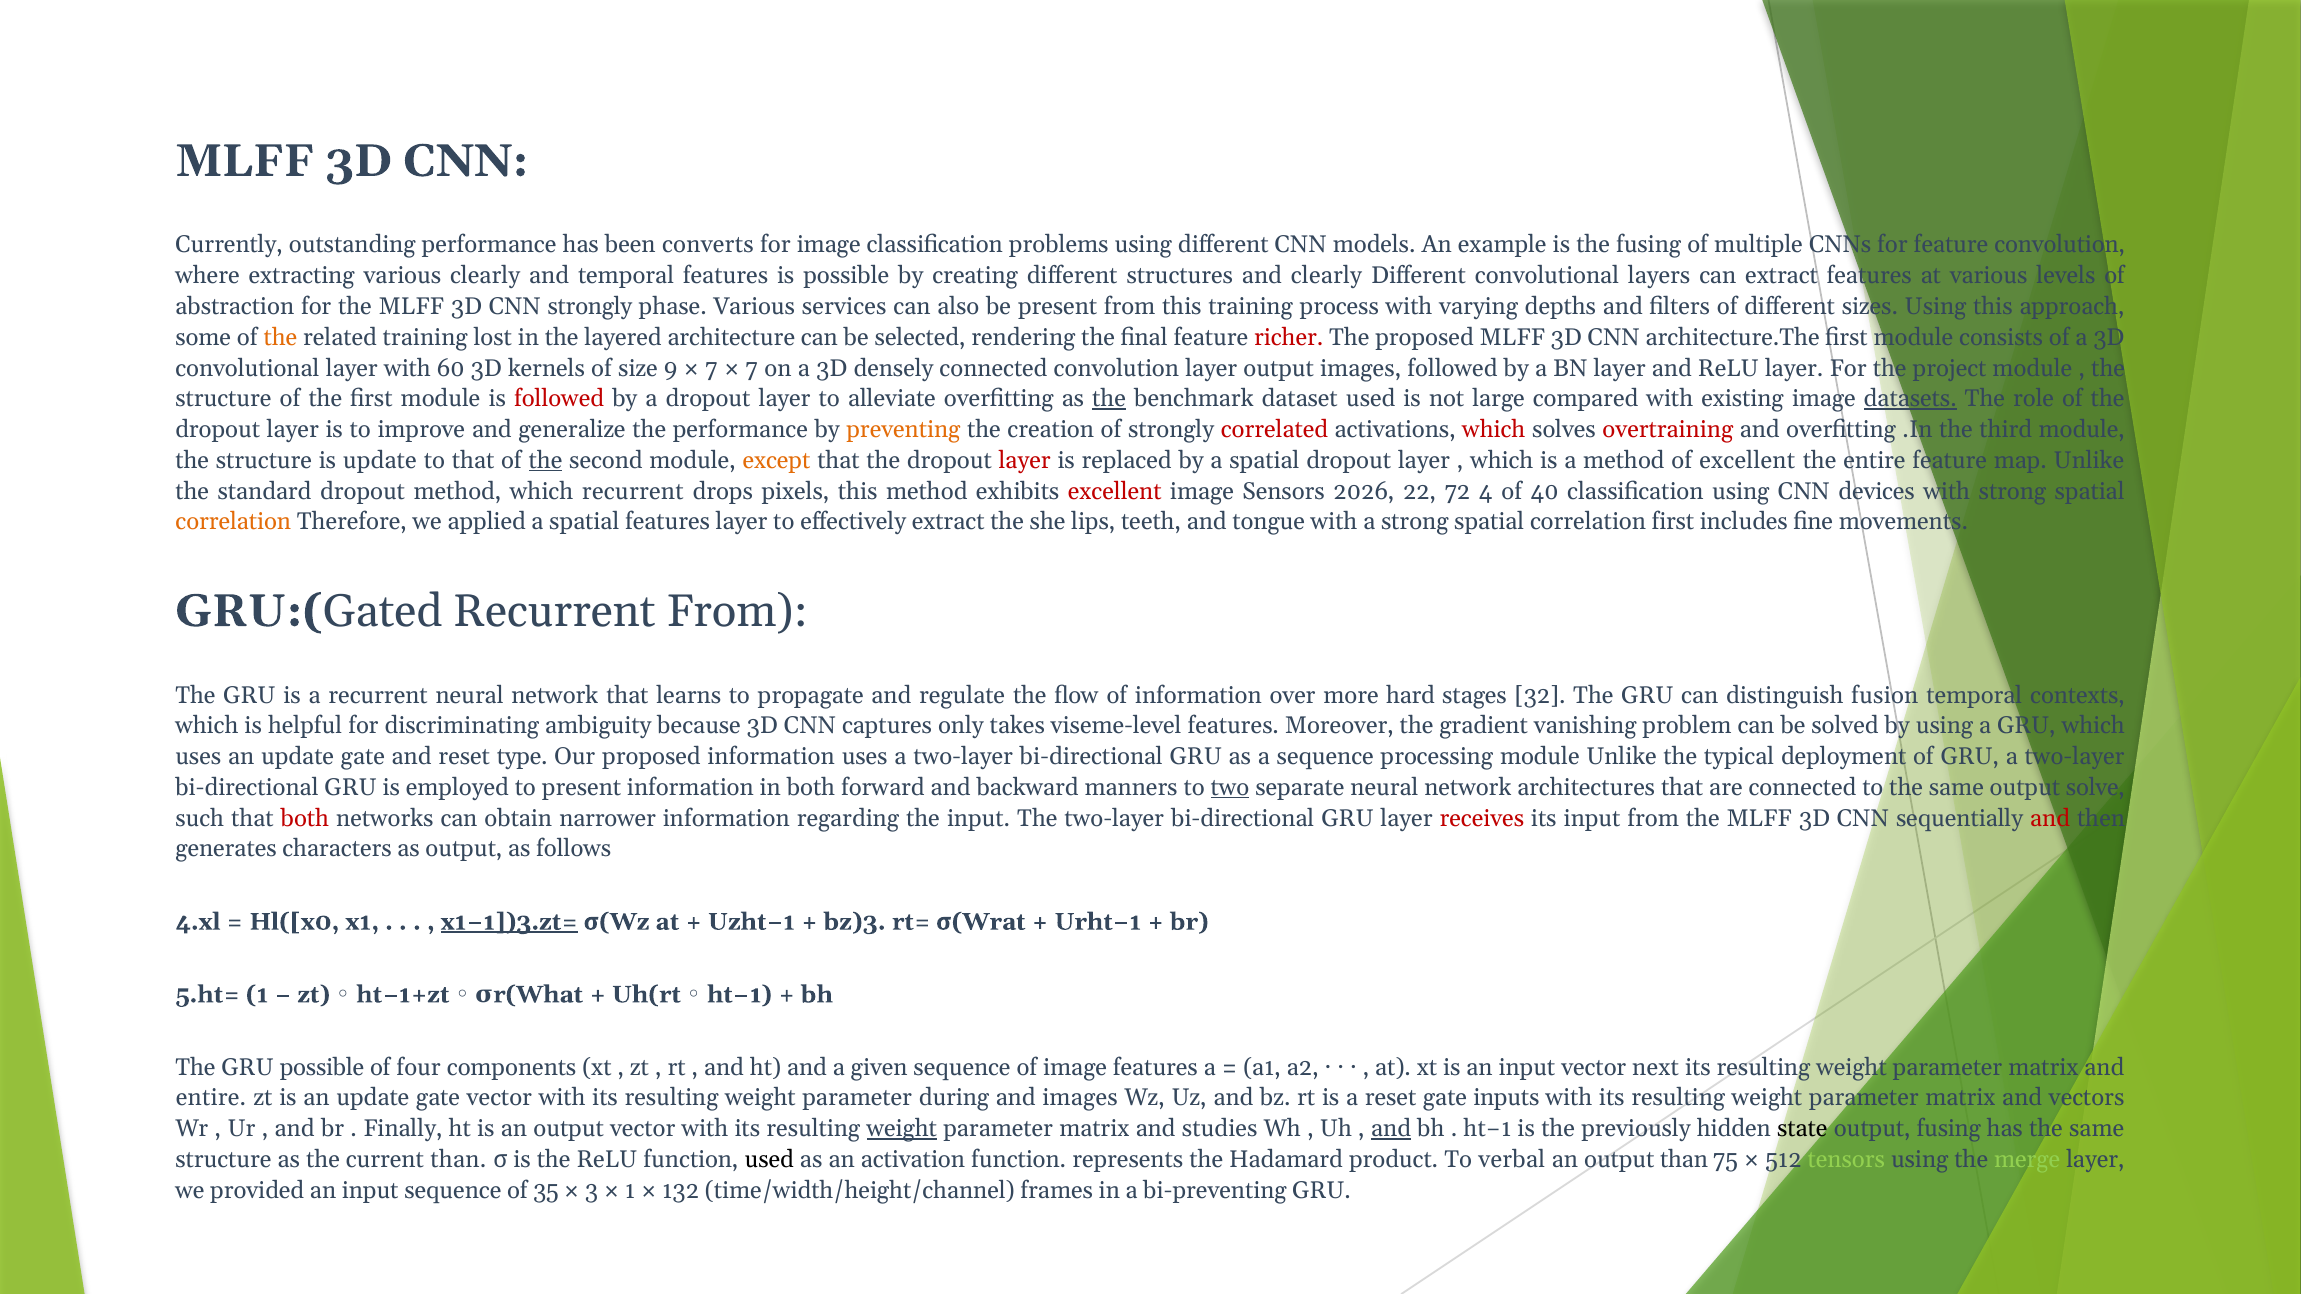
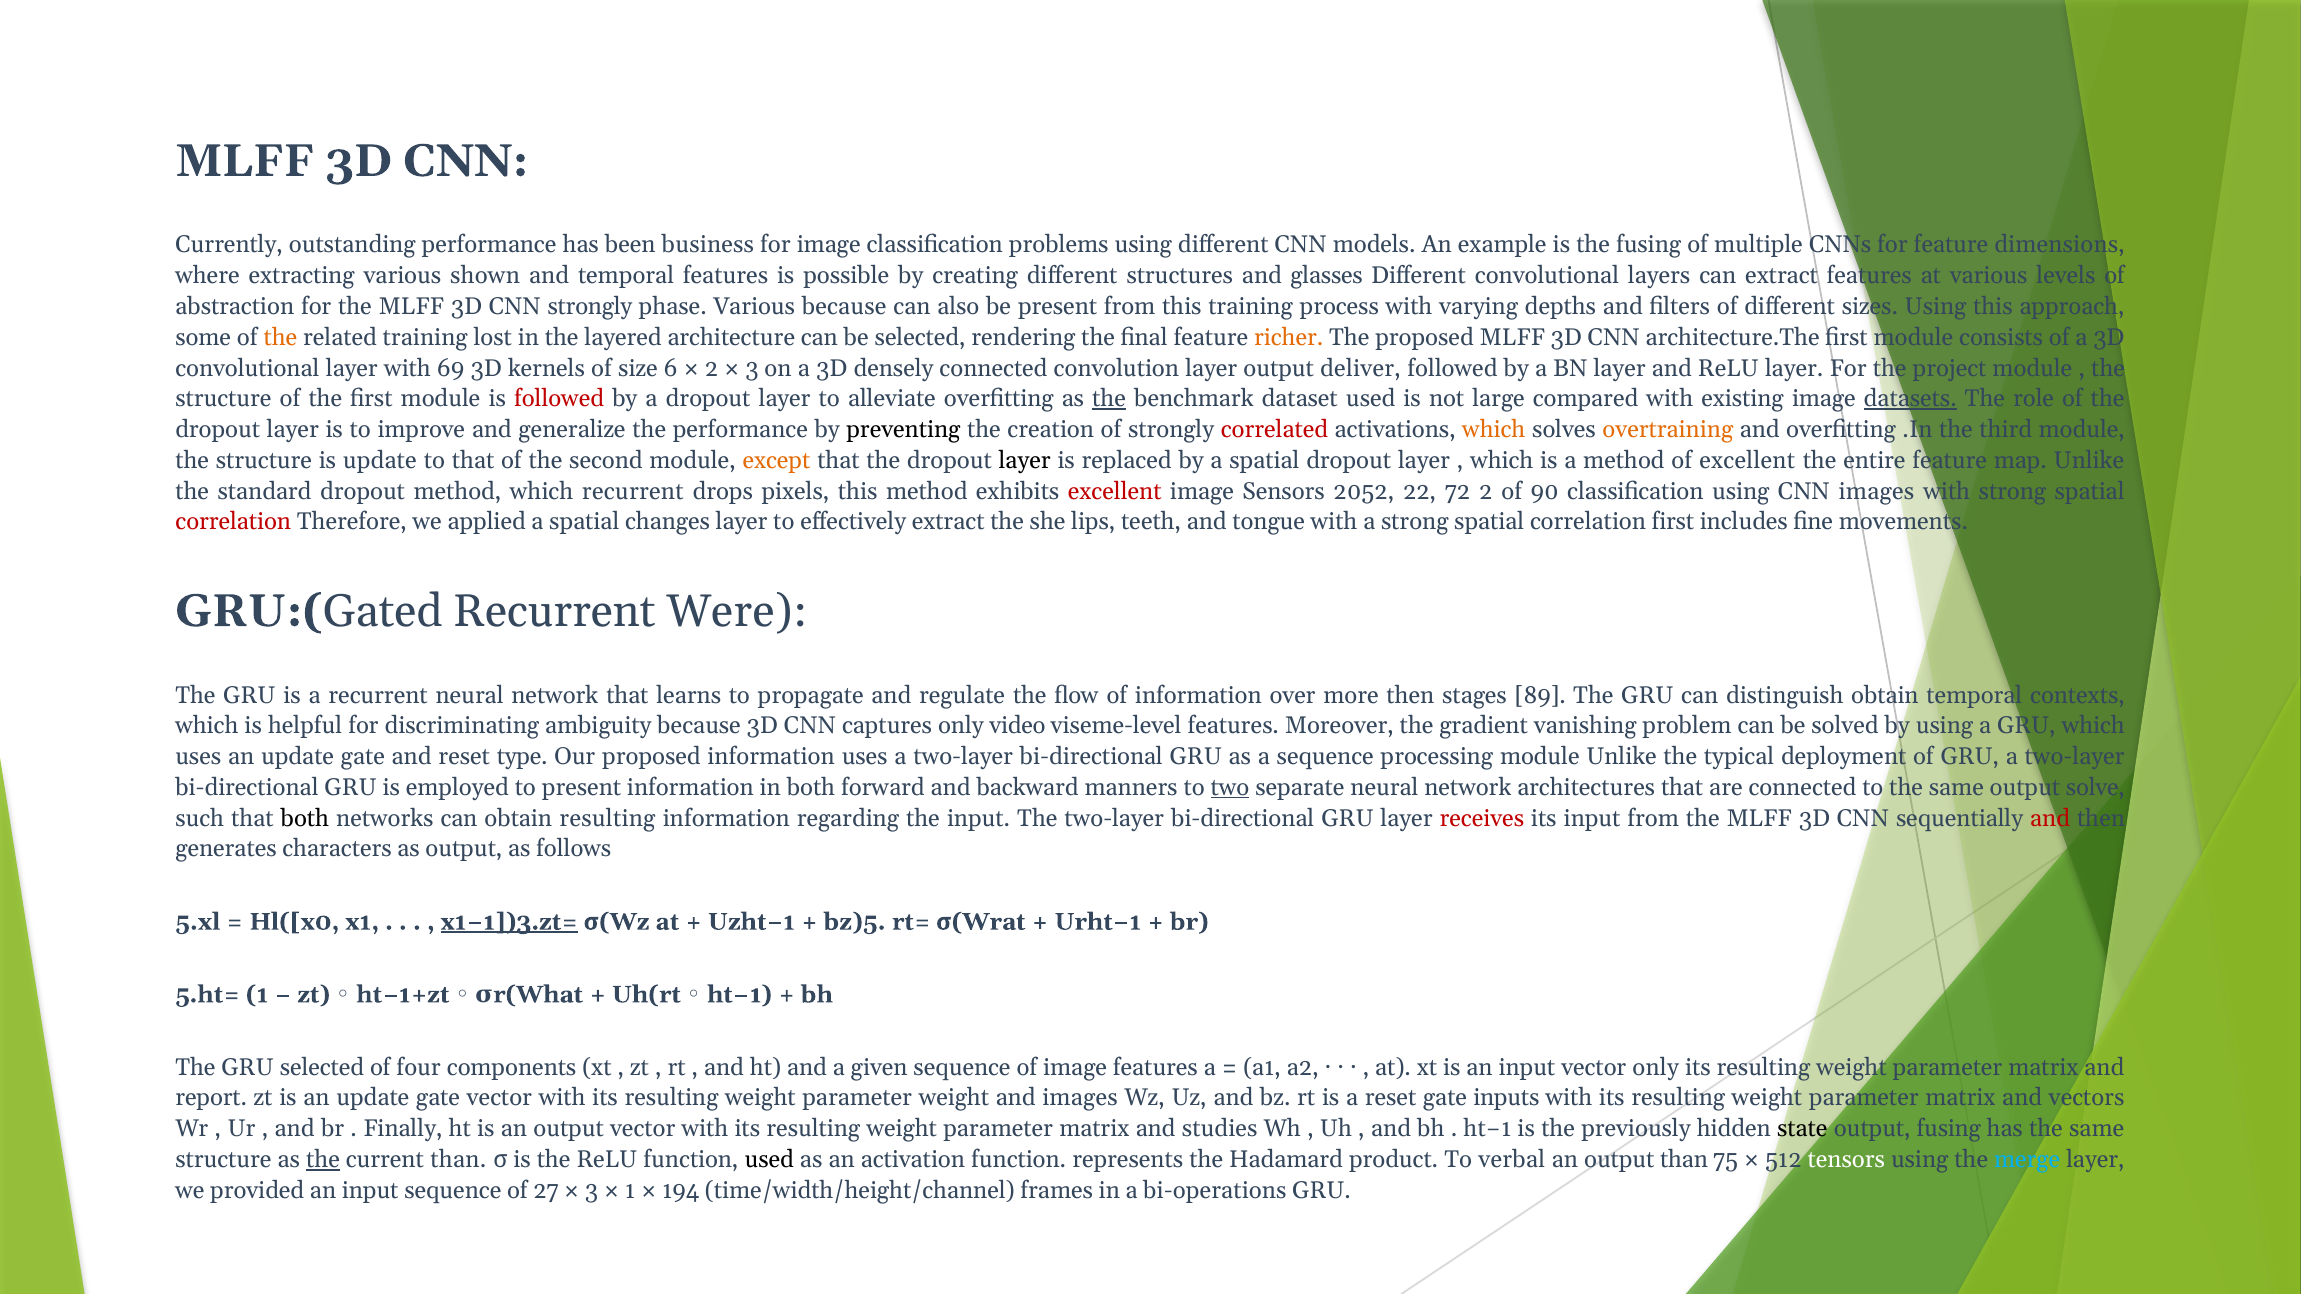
converts: converts -> business (708, 245)
feature convolution: convolution -> dimensions (2060, 245)
various clearly: clearly -> shown (485, 276)
and clearly: clearly -> glasses (1327, 276)
Various services: services -> because (844, 307)
richer colour: red -> orange (1289, 337)
60: 60 -> 69 (451, 368)
9: 9 -> 6 (671, 368)
7: 7 -> 2 (712, 368)
7: 7 -> 3 (752, 368)
output images: images -> deliver (1361, 368)
preventing colour: orange -> black (903, 430)
which colour: red -> orange (1494, 430)
overtraining colour: red -> orange (1668, 430)
the underline: present -> none (545, 461)
layer colour: red -> black (1025, 461)
2026: 2026 -> 2052 (1364, 491)
72 4: 4 -> 2 (1486, 491)
40: 40 -> 90 (1545, 491)
CNN devices: devices -> images (1876, 491)
correlation colour: orange -> red (233, 522)
spatial features: features -> changes (668, 522)
Recurrent From: From -> Were (737, 611)
more hard: hard -> then (1410, 695)
32: 32 -> 89 (1540, 695)
distinguish fusion: fusion -> obtain (1885, 695)
takes: takes -> video (1017, 726)
both colour: red -> black (305, 818)
obtain narrower: narrower -> resulting (607, 818)
4.xl: 4.xl -> 5.xl (198, 922)
bz)3: bz)3 -> bz)5 (855, 922)
GRU possible: possible -> selected (322, 1067)
vector next: next -> only (1656, 1067)
entire: entire -> report (211, 1098)
parameter during: during -> weight (954, 1098)
weight underline: present -> none (902, 1129)
and underline: present -> none (1391, 1129)
the underline: none -> present (323, 1160)
tensors colour: light green -> white (1846, 1160)
merge colour: light green -> light blue (2027, 1160)
35: 35 -> 27 (546, 1191)
132: 132 -> 194 (681, 1191)
bi-preventing: bi-preventing -> bi-operations (1215, 1191)
